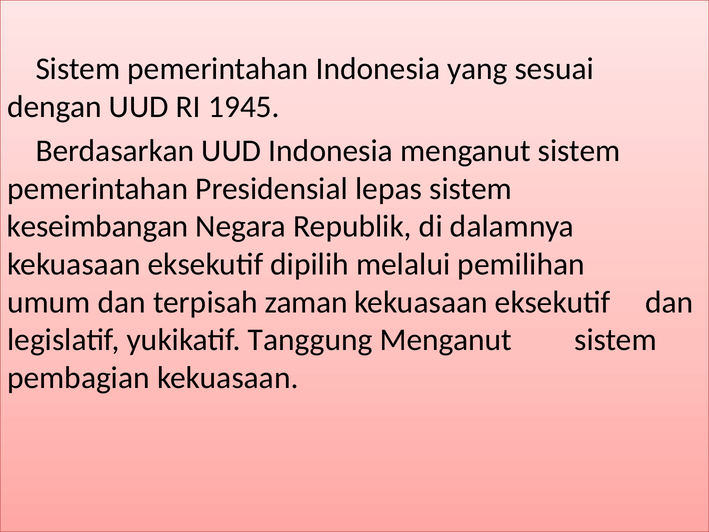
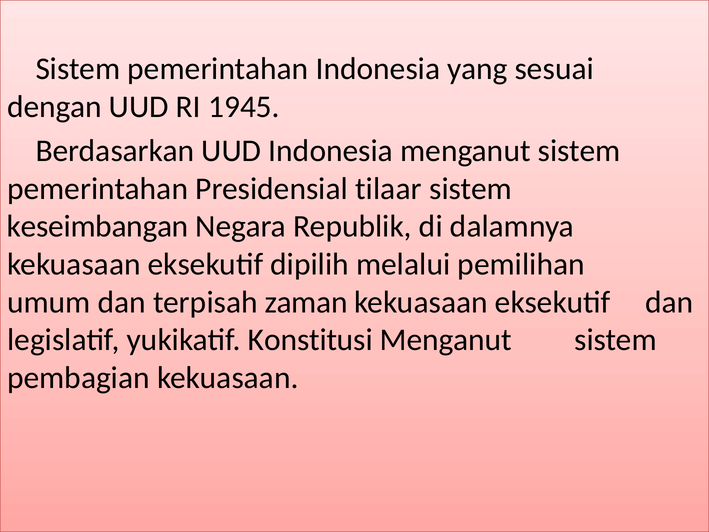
lepas: lepas -> tilaar (389, 189)
Tanggung: Tanggung -> Konstitusi (310, 340)
